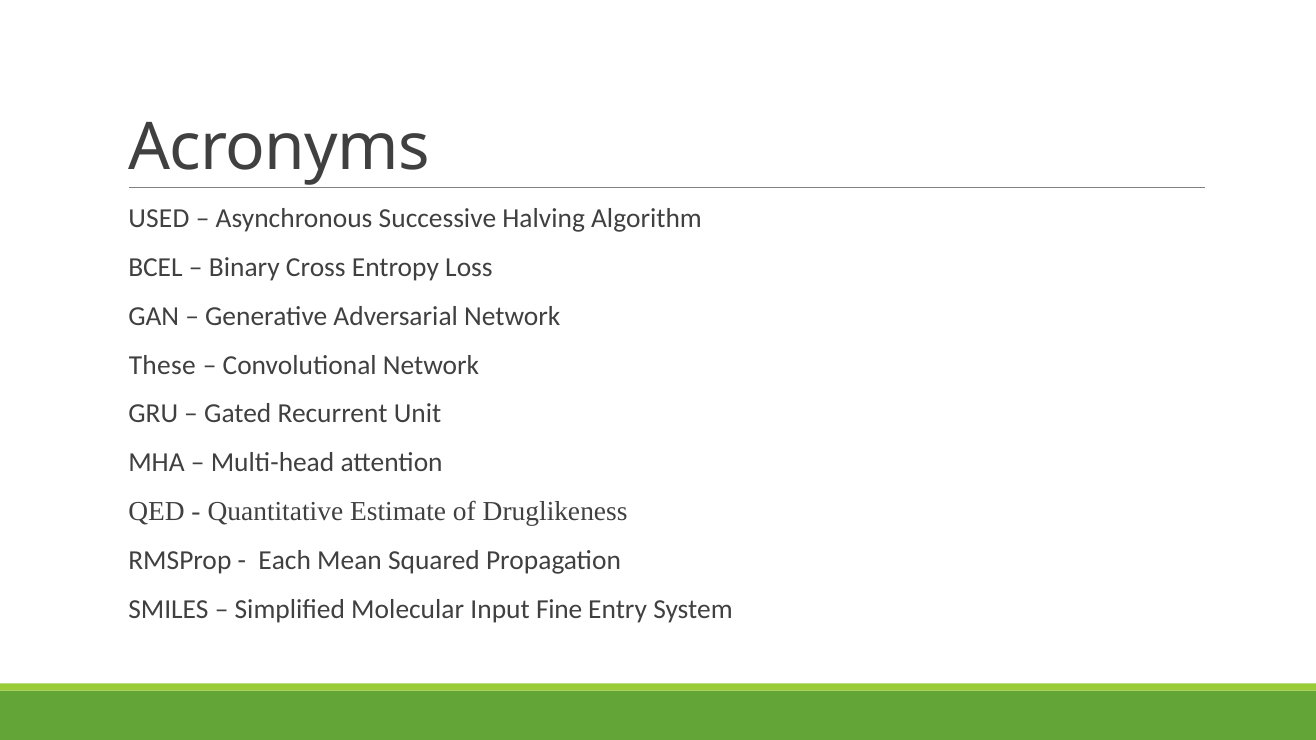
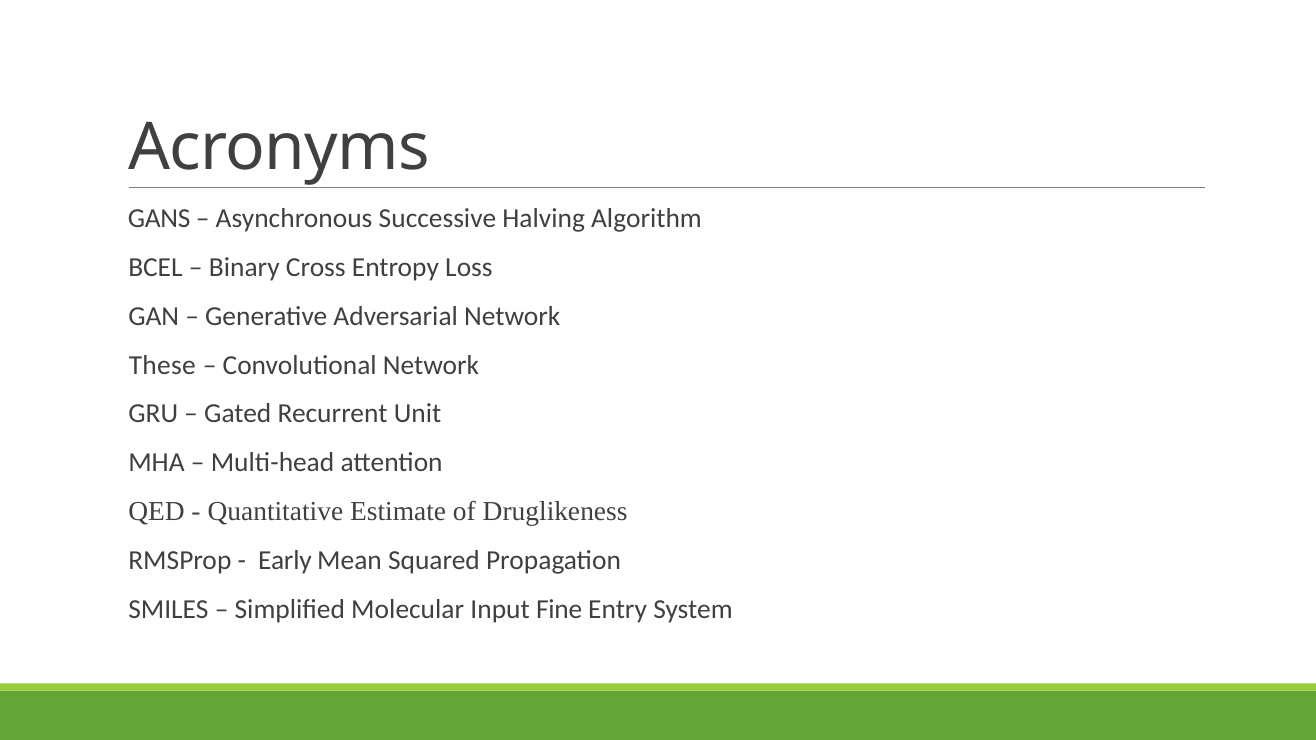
USED: USED -> GANS (159, 219)
Each: Each -> Early (285, 560)
